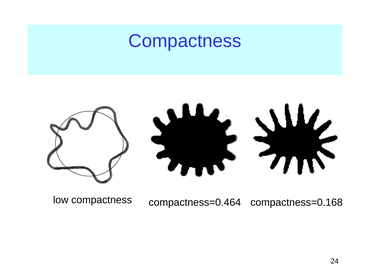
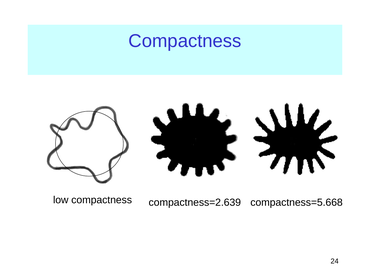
compactness=0.464: compactness=0.464 -> compactness=2.639 (195, 202)
compactness=0.168: compactness=0.168 -> compactness=5.668 (297, 202)
